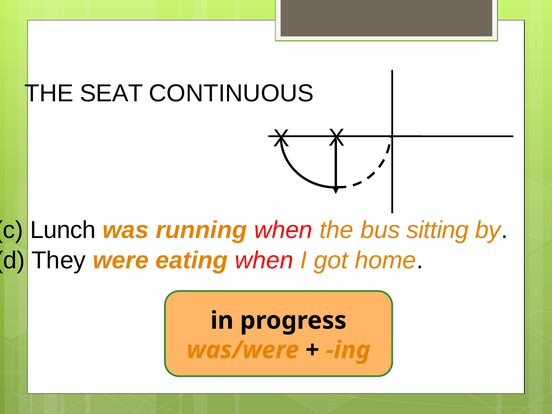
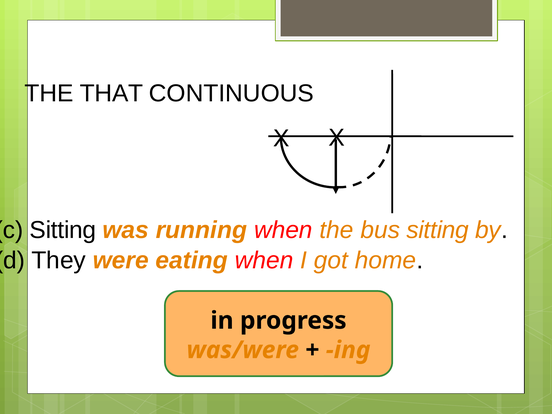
SEAT: SEAT -> THAT (112, 93)
Lunch: Lunch -> Sitting (63, 230)
